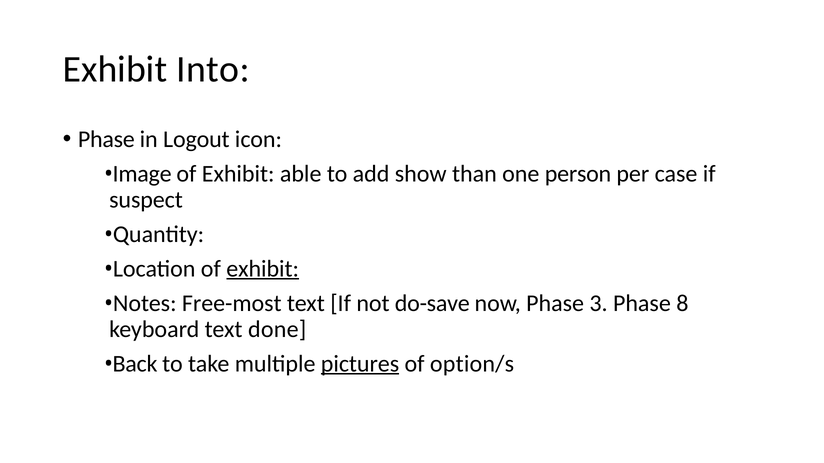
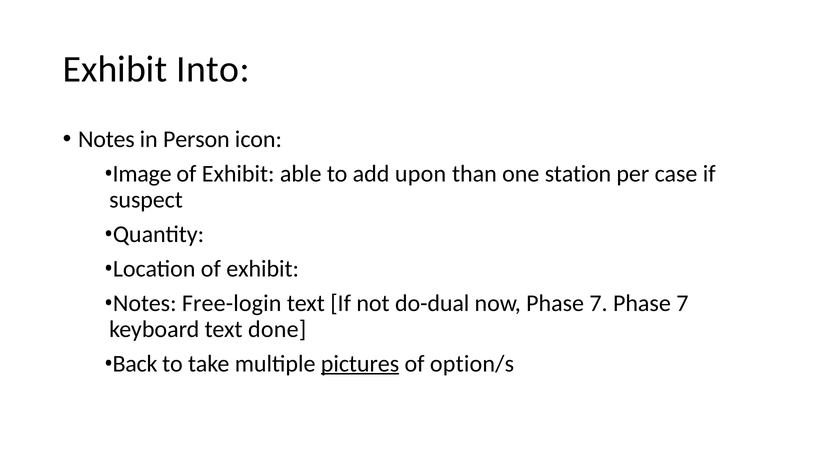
Phase: Phase -> Notes (106, 139)
Logout: Logout -> Person (196, 139)
show: show -> upon (421, 174)
person: person -> station (578, 174)
exhibit underline: present -> none (263, 269)
Free-most: Free-most -> Free-login (232, 303)
do-save: do-save -> do-dual (432, 303)
now Phase 3: 3 -> 7 (599, 303)
8: 8 -> 7 (682, 303)
